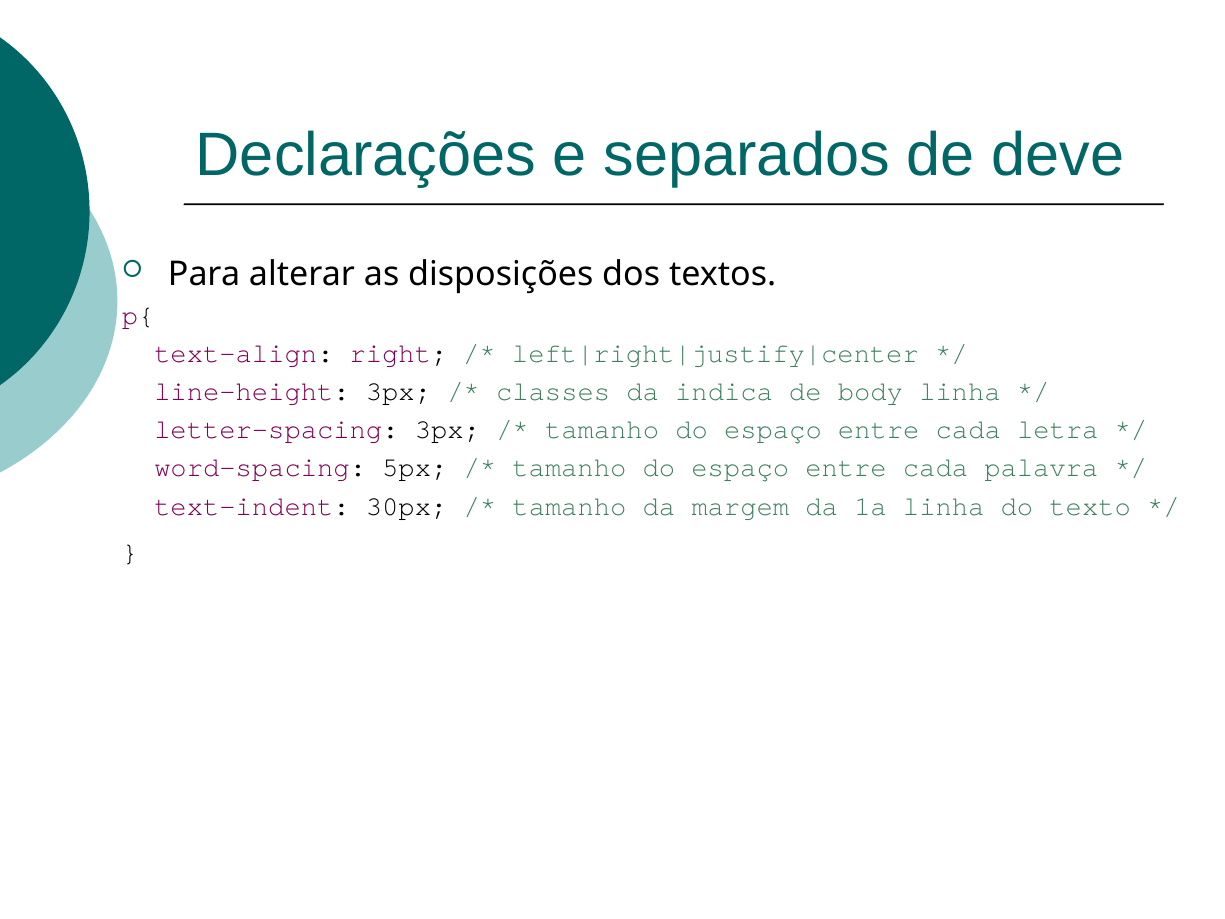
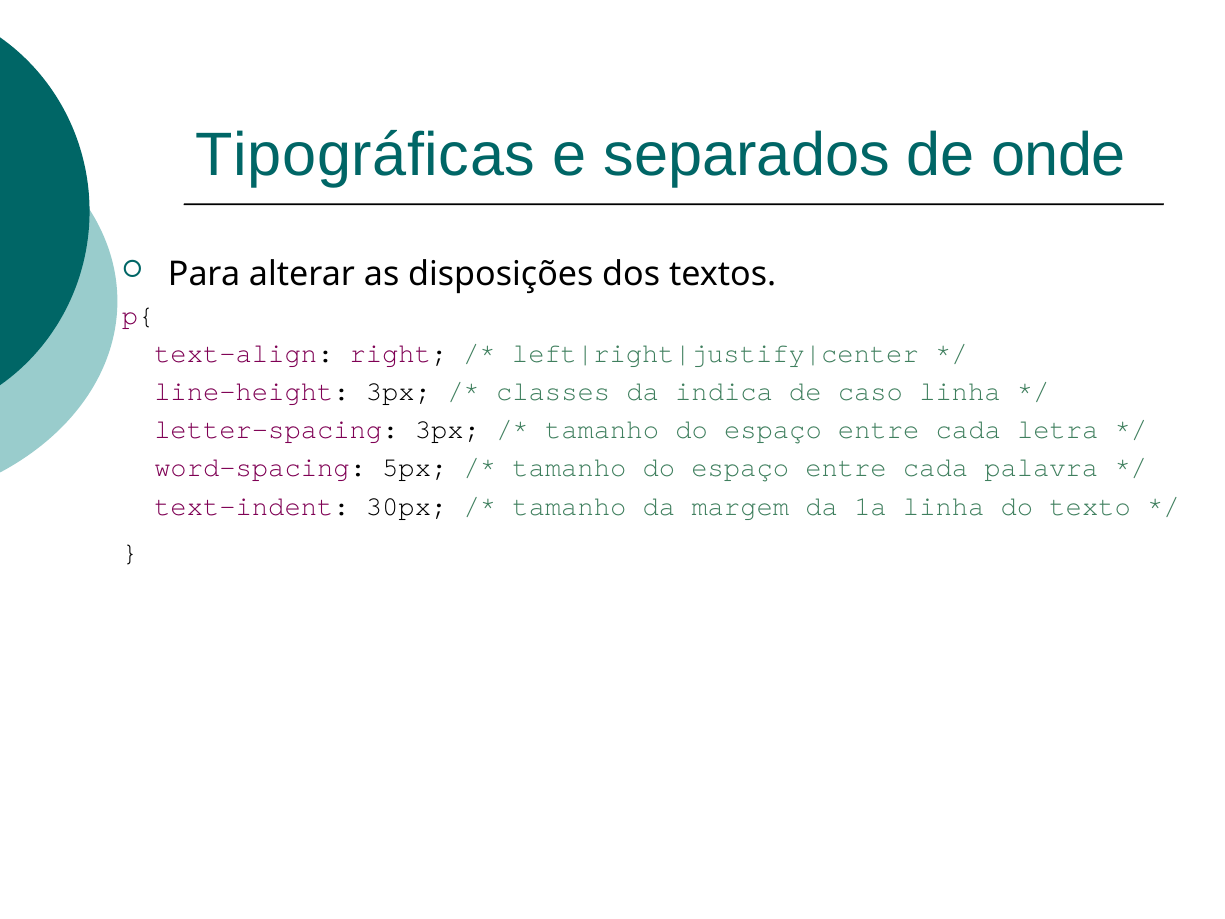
Declarações: Declarações -> Tipográficas (366, 155)
deve: deve -> onde (1058, 155)
body: body -> caso (870, 392)
